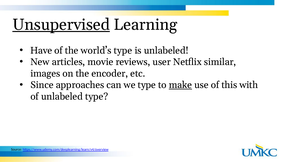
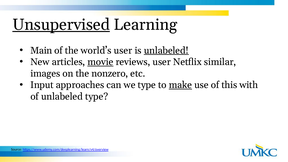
Have: Have -> Main (41, 50)
world’s type: type -> user (123, 50)
unlabeled underline: none -> present (166, 50)
movie underline: none -> present (100, 62)
encoder: encoder -> nonzero (110, 73)
Since: Since -> Input (42, 85)
